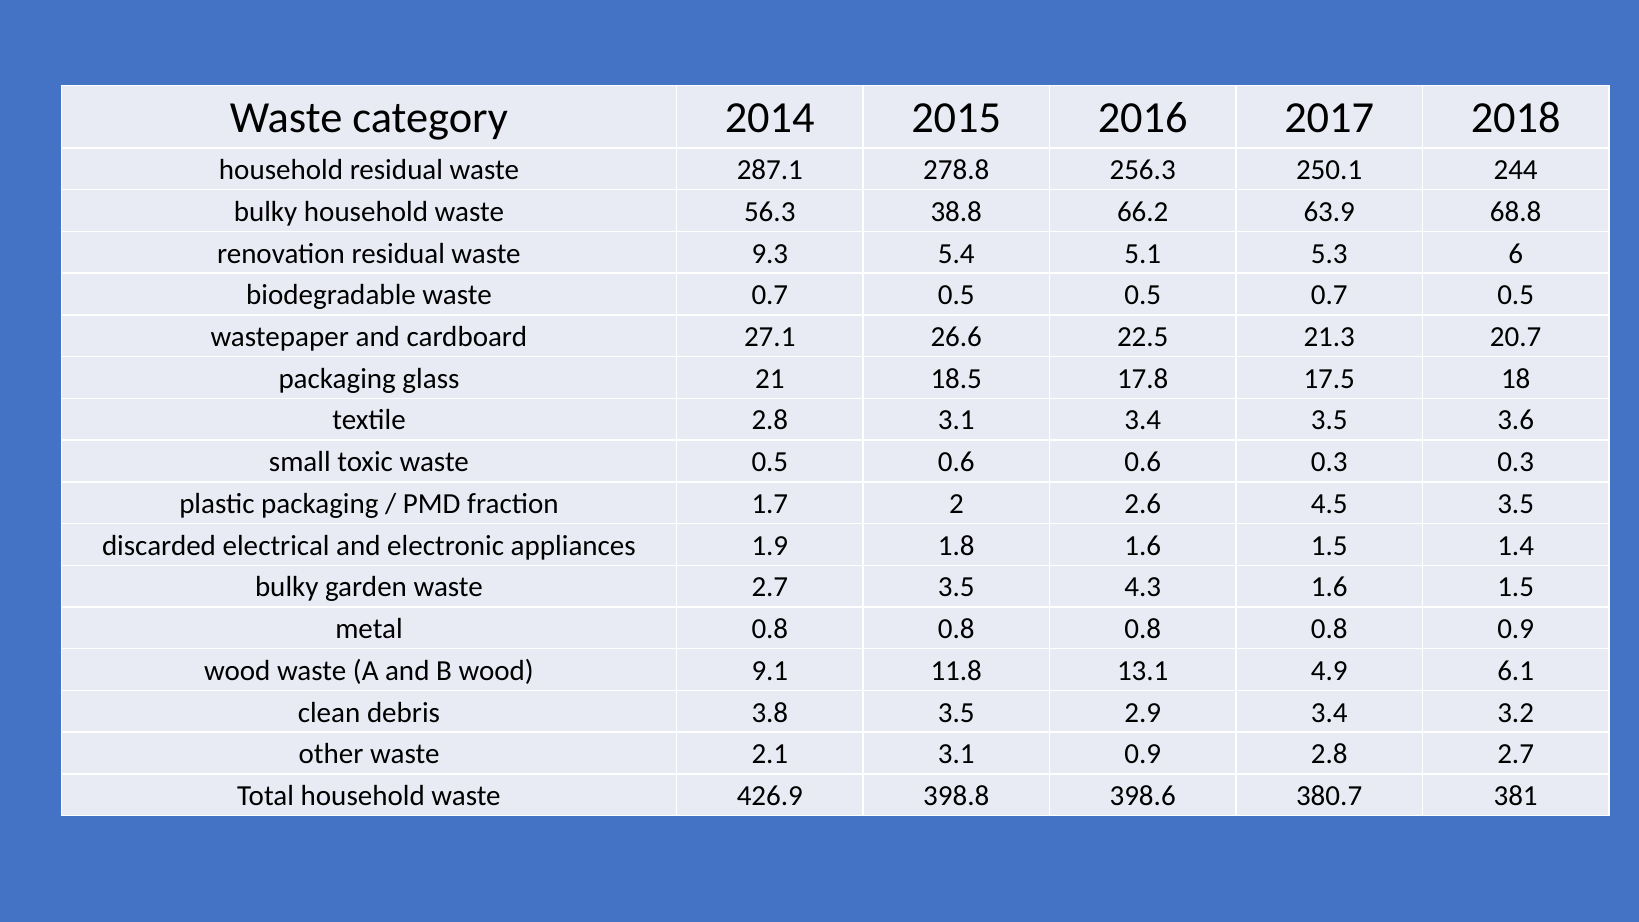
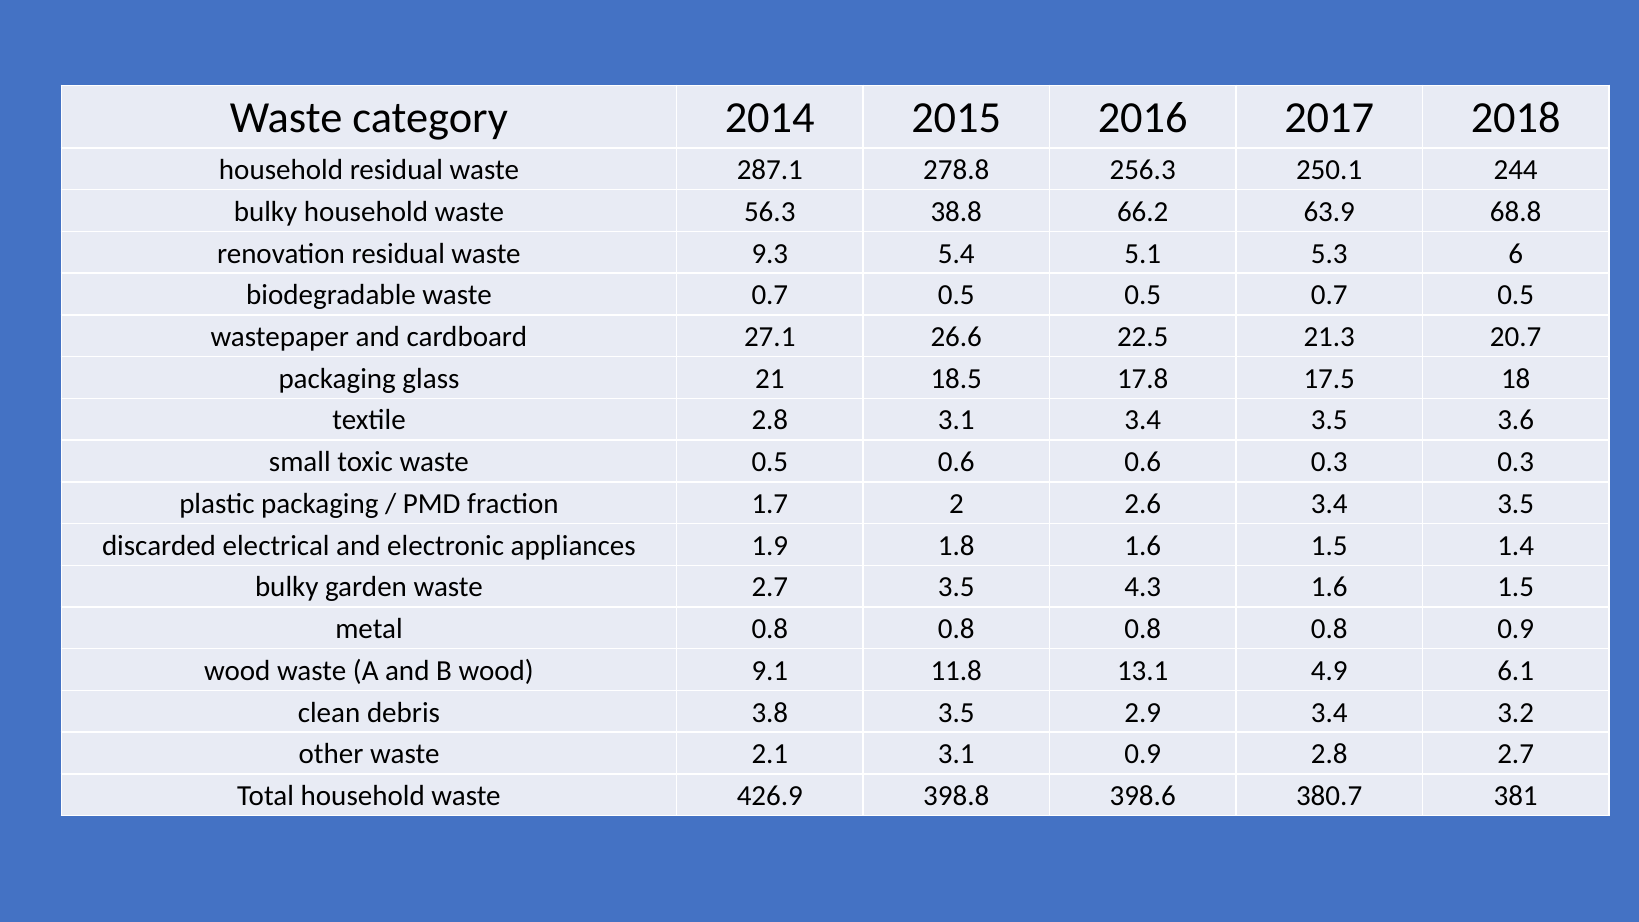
2.6 4.5: 4.5 -> 3.4 (1329, 504)
